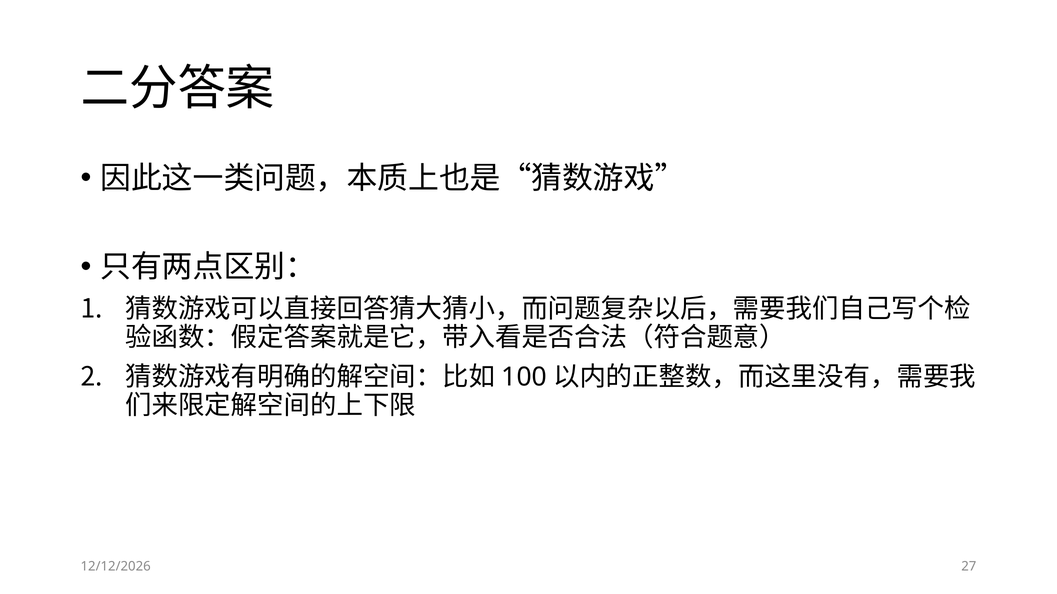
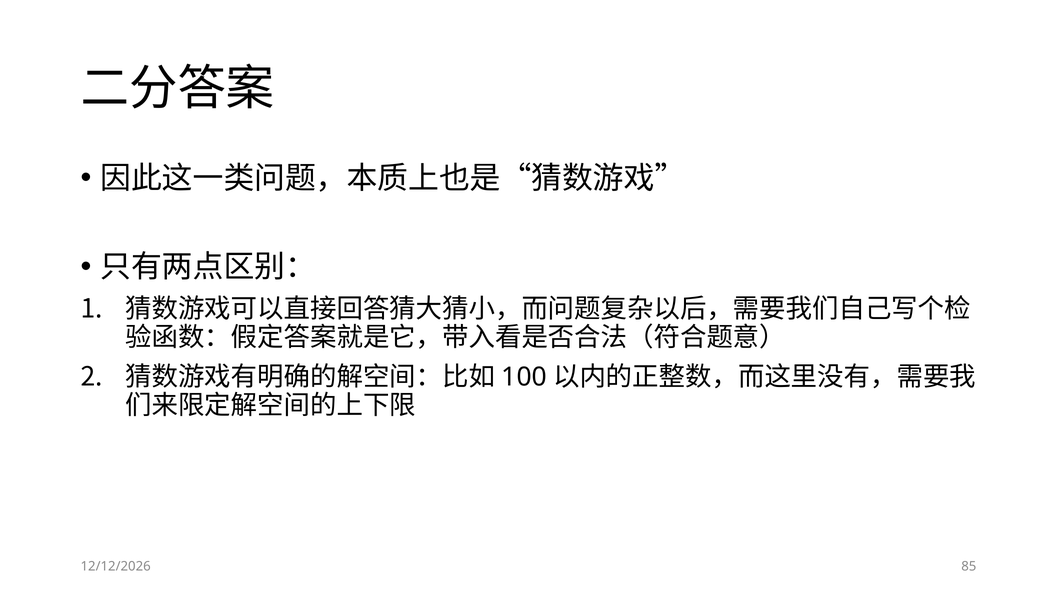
27: 27 -> 85 (969, 567)
